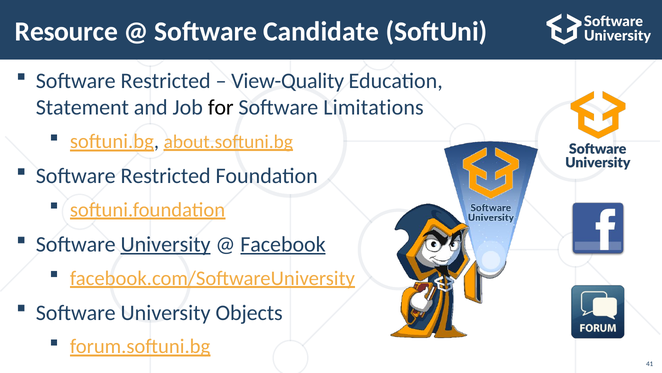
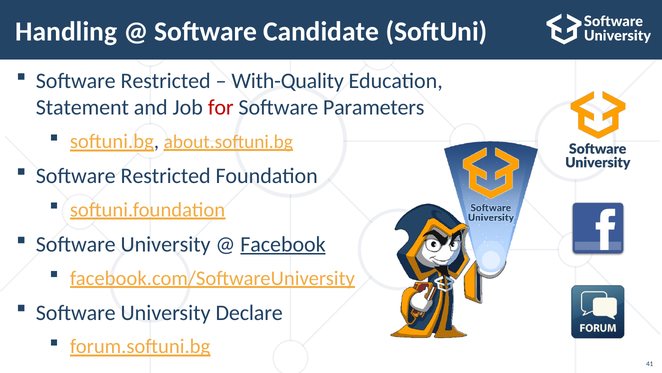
Resource: Resource -> Handling (66, 32)
View-Quality: View-Quality -> With-Quality (288, 81)
for colour: black -> red (221, 107)
Limitations: Limitations -> Parameters (374, 107)
University underline: present -> none (166, 244)
Objects: Objects -> Declare (249, 312)
